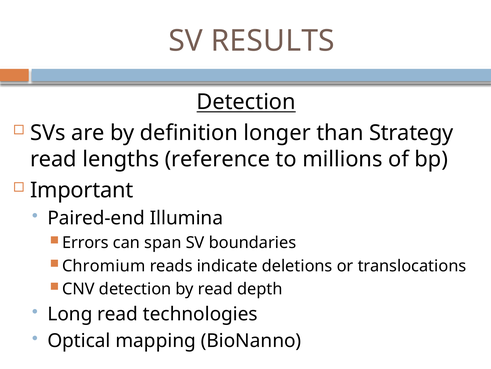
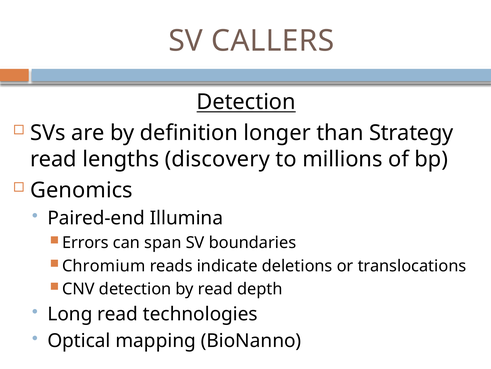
RESULTS: RESULTS -> CALLERS (273, 41)
reference: reference -> discovery (217, 159)
Important: Important -> Genomics (81, 190)
